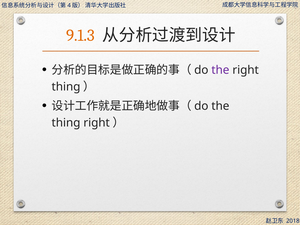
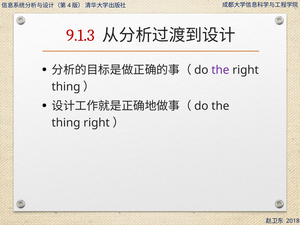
9.1.3 colour: orange -> red (80, 35)
